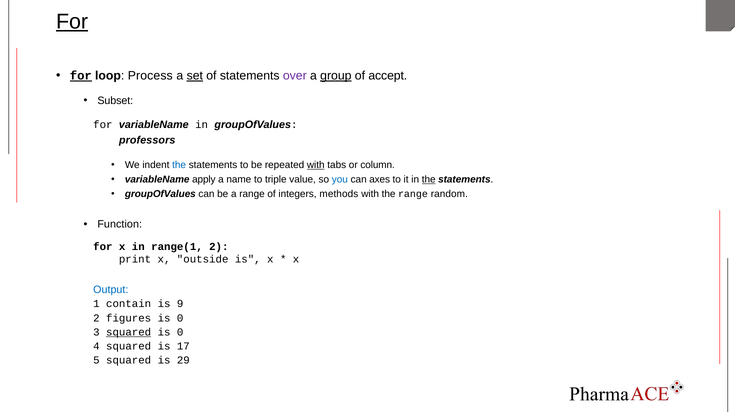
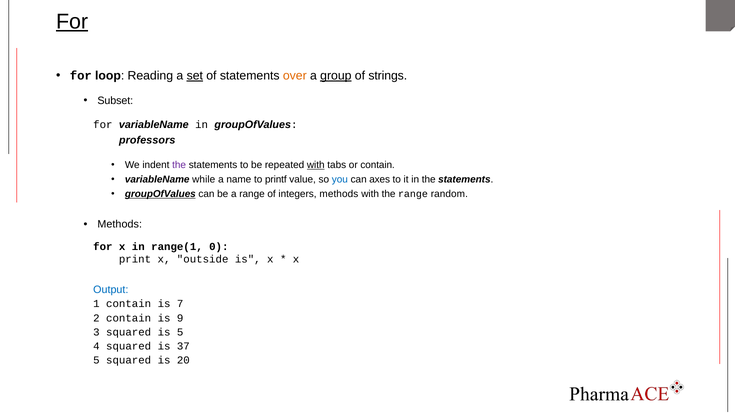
for underline: present -> none (81, 76)
Process: Process -> Reading (150, 76)
over colour: purple -> orange (295, 76)
accept: accept -> strings (388, 76)
the colour: blue -> purple (179, 165)
or column: column -> contain (378, 165)
apply: apply -> while (204, 180)
triple: triple -> printf (276, 180)
the underline: present -> none (429, 180)
groupOfValues underline: none -> present (160, 194)
Function: Function -> Methods (120, 225)
range(1 2: 2 -> 0 (219, 247)
9: 9 -> 7 (180, 304)
2 figures: figures -> contain (129, 318)
0: 0 -> 9 (180, 318)
squared underline: present -> none (129, 332)
0: 0 -> 5 (180, 332)
17: 17 -> 37 (183, 347)
29: 29 -> 20 (183, 361)
